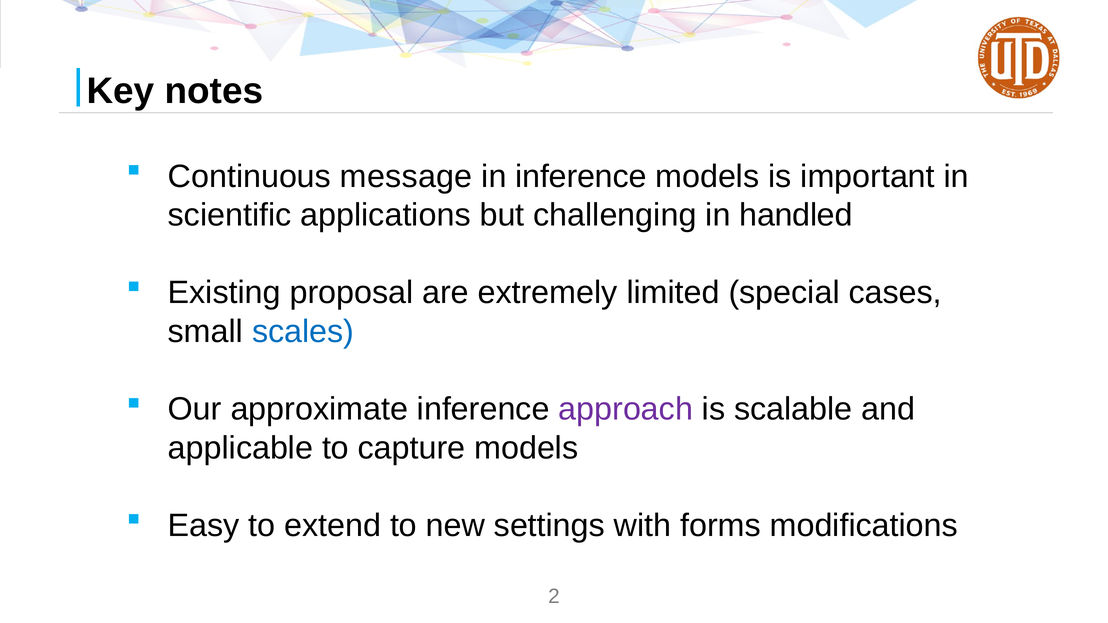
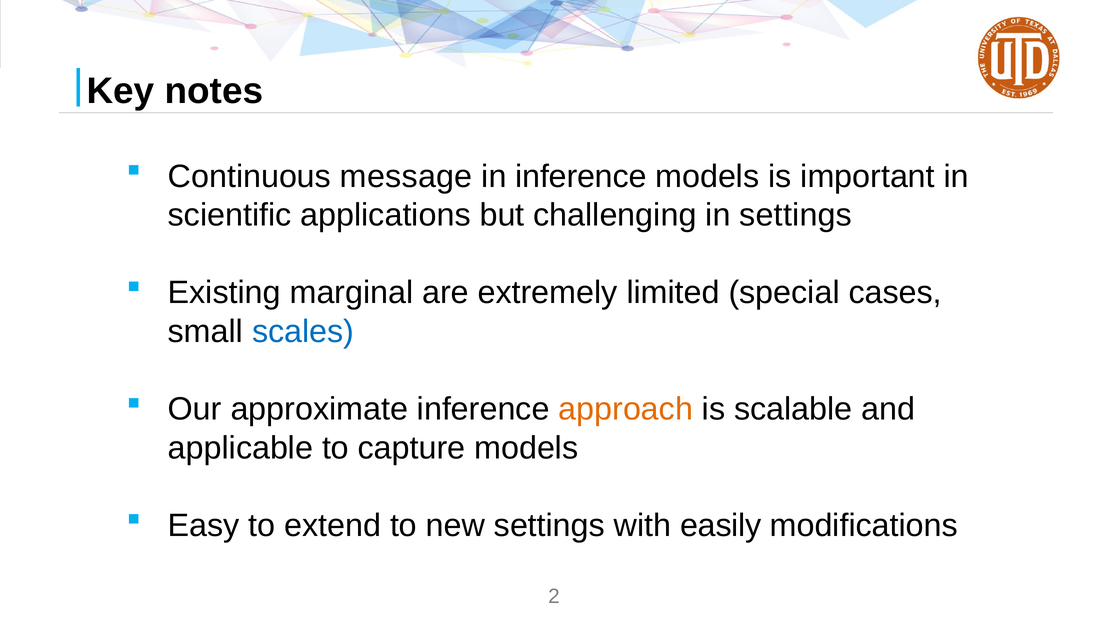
in handled: handled -> settings (796, 215)
proposal: proposal -> marginal (352, 293)
approach colour: purple -> orange (626, 409)
forms: forms -> easily (721, 526)
